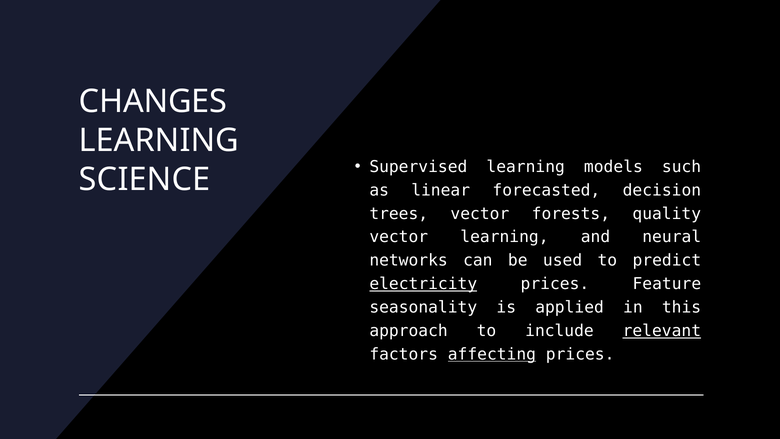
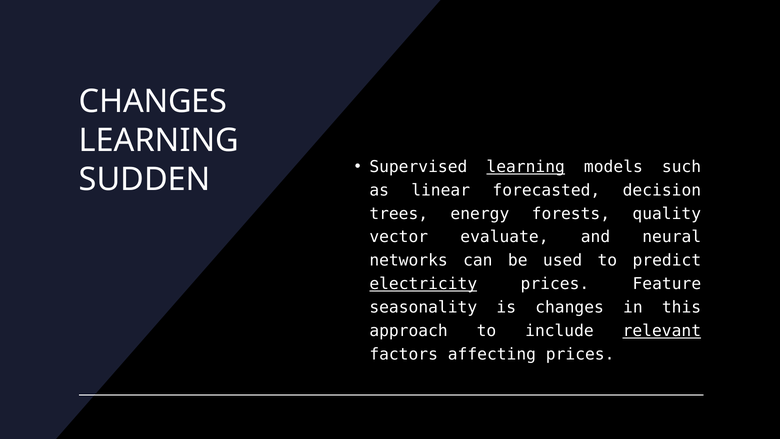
learning underline: none -> present (526, 167)
SCIENCE: SCIENCE -> SUDDEN (145, 180)
trees vector: vector -> energy (480, 214)
vector learning: learning -> evaluate (504, 237)
is applied: applied -> changes (570, 307)
affecting underline: present -> none (492, 354)
